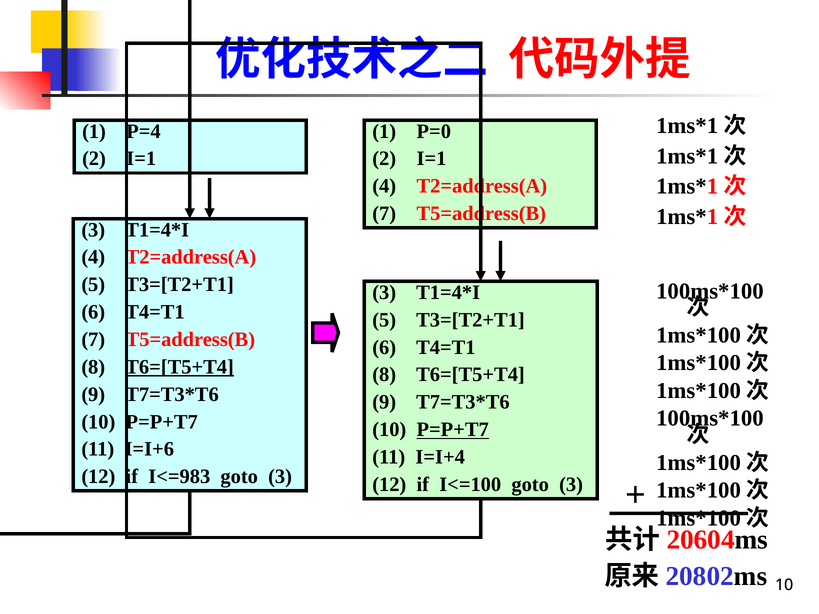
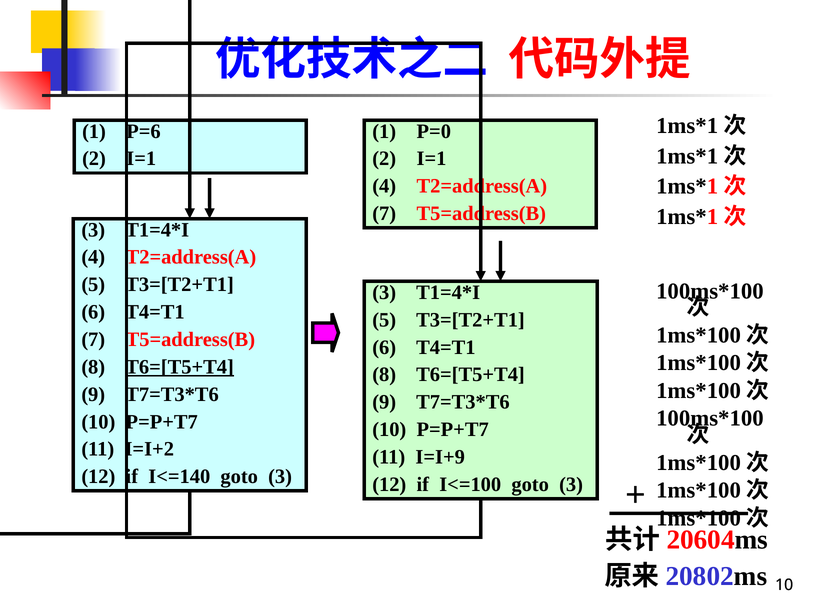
P=4: P=4 -> P=6 (144, 131)
P=P+T7 underline: present -> none (453, 430)
I=I+6: I=I+6 -> I=I+2 (149, 449)
I=I+4: I=I+4 -> I=I+9 (440, 457)
I<=983: I<=983 -> I<=140 (179, 477)
